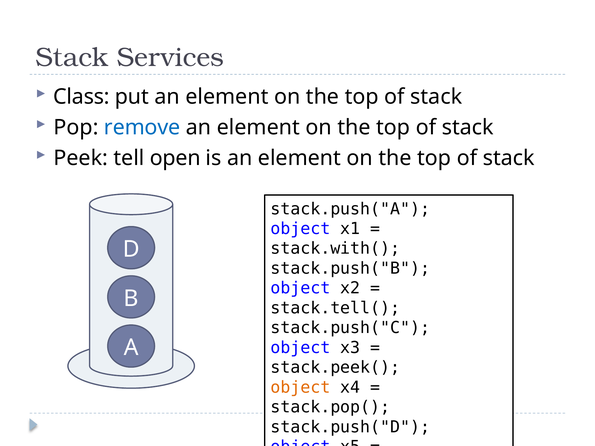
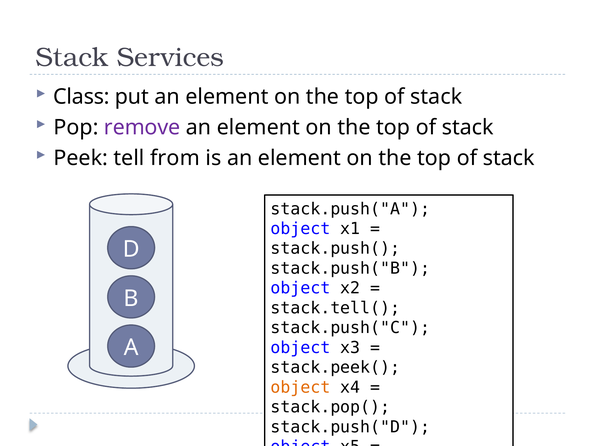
remove colour: blue -> purple (142, 127)
open: open -> from (175, 158)
stack.with(: stack.with( -> stack.push( (335, 249)
